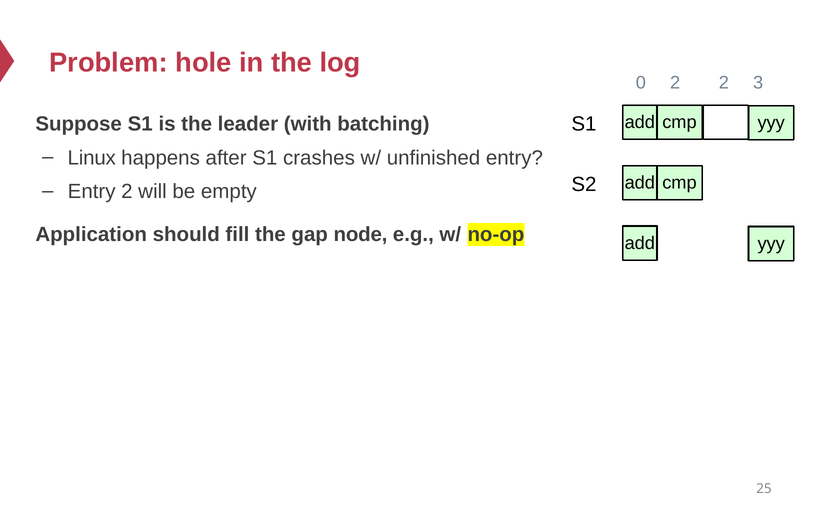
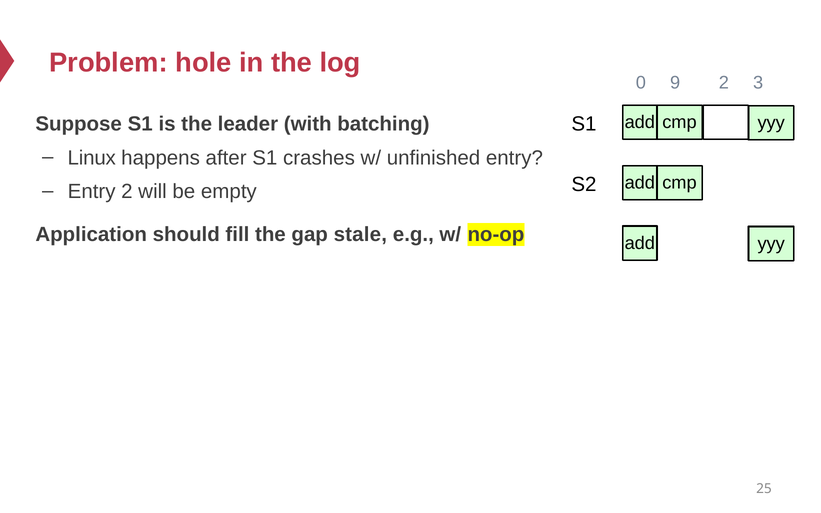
0 2: 2 -> 9 (675, 83)
node: node -> stale (360, 235)
